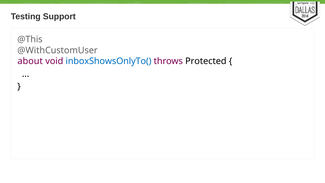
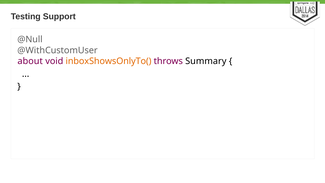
@This: @This -> @Null (30, 39)
inboxShowsOnlyTo( colour: blue -> orange (109, 61)
Protected: Protected -> Summary (206, 61)
